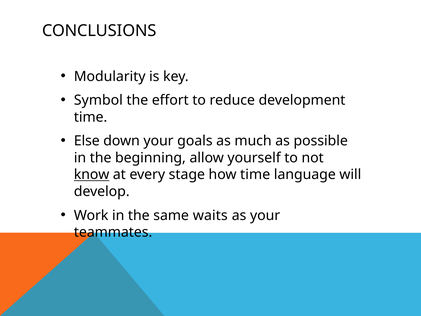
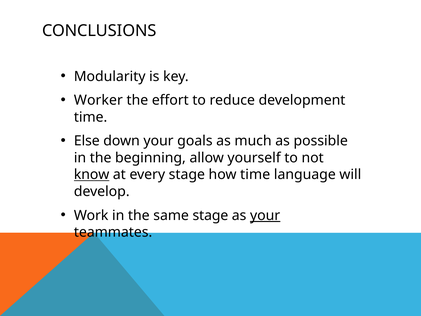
Symbol: Symbol -> Worker (98, 100)
same waits: waits -> stage (210, 215)
your underline: none -> present (265, 215)
